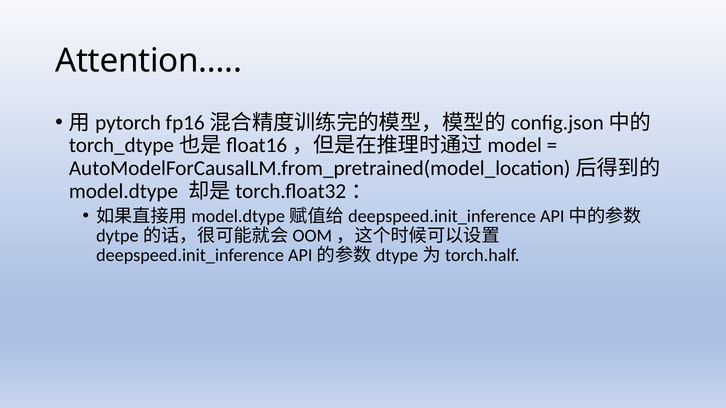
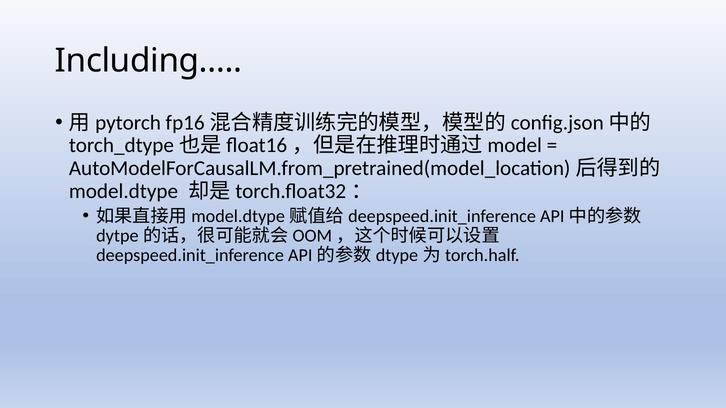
Attention…: Attention… -> Including… (149, 61)
